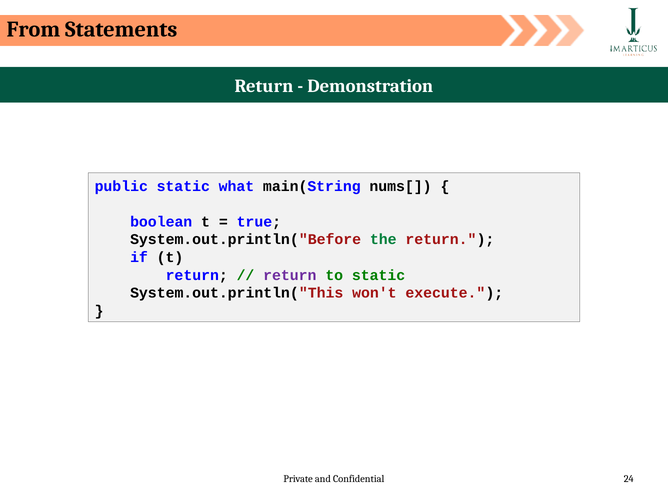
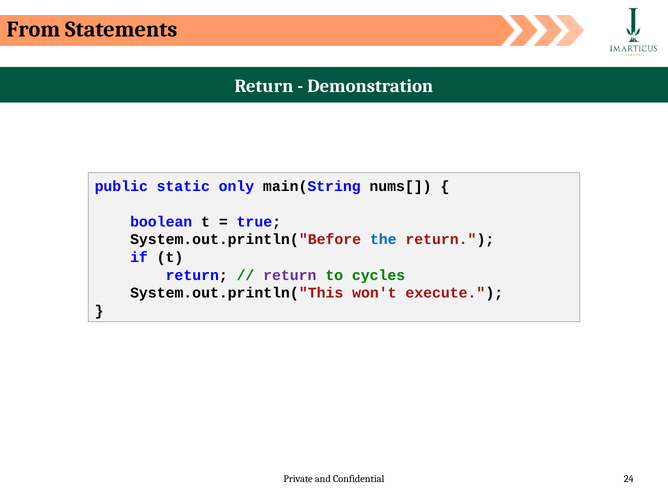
what: what -> only (236, 186)
the colour: green -> blue (383, 240)
to static: static -> cycles (379, 275)
